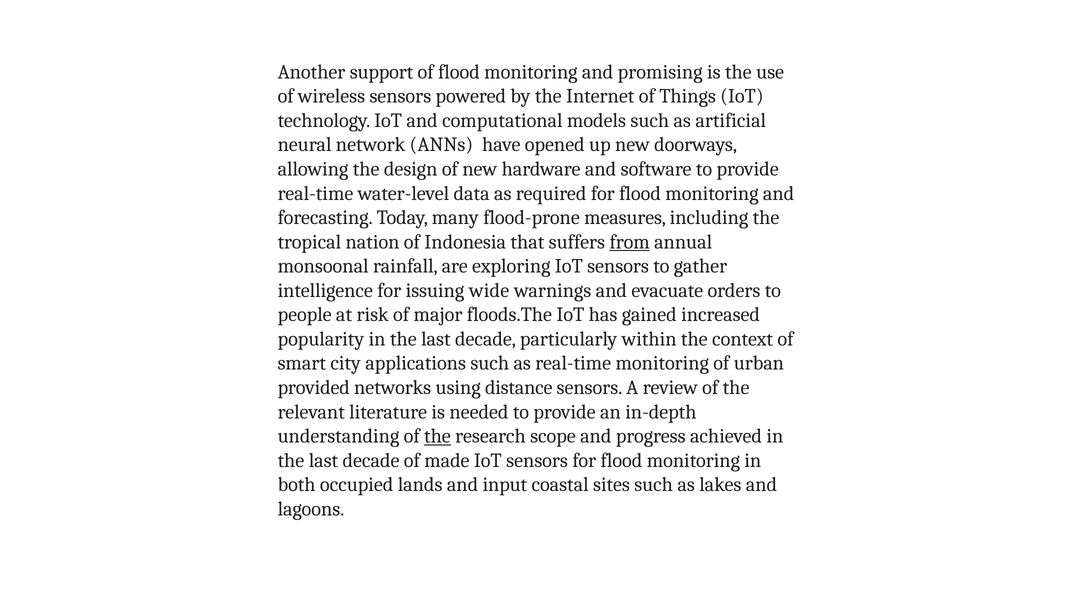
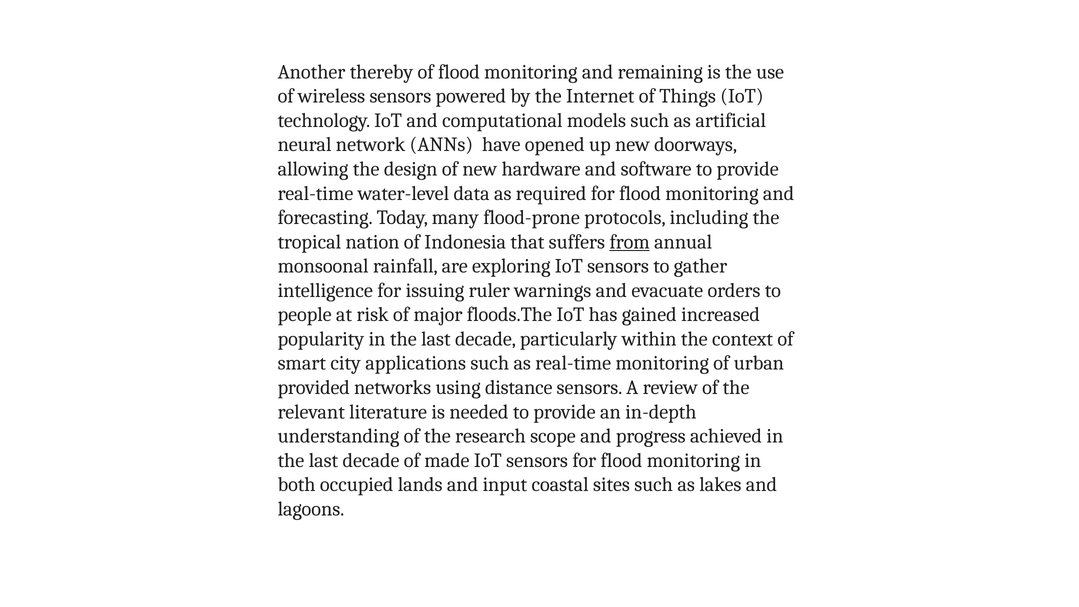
support: support -> thereby (381, 72)
promising: promising -> remaining (660, 72)
measures: measures -> protocols (625, 218)
wide: wide -> ruler (489, 290)
the underline: present -> none (437, 436)
